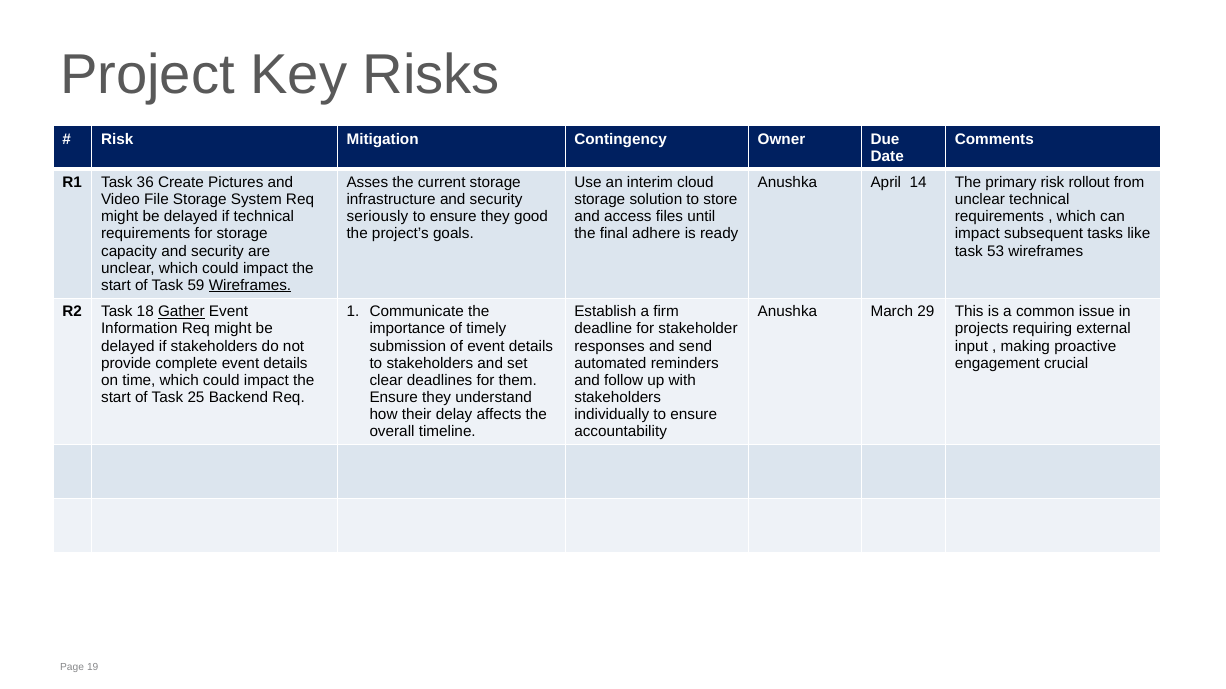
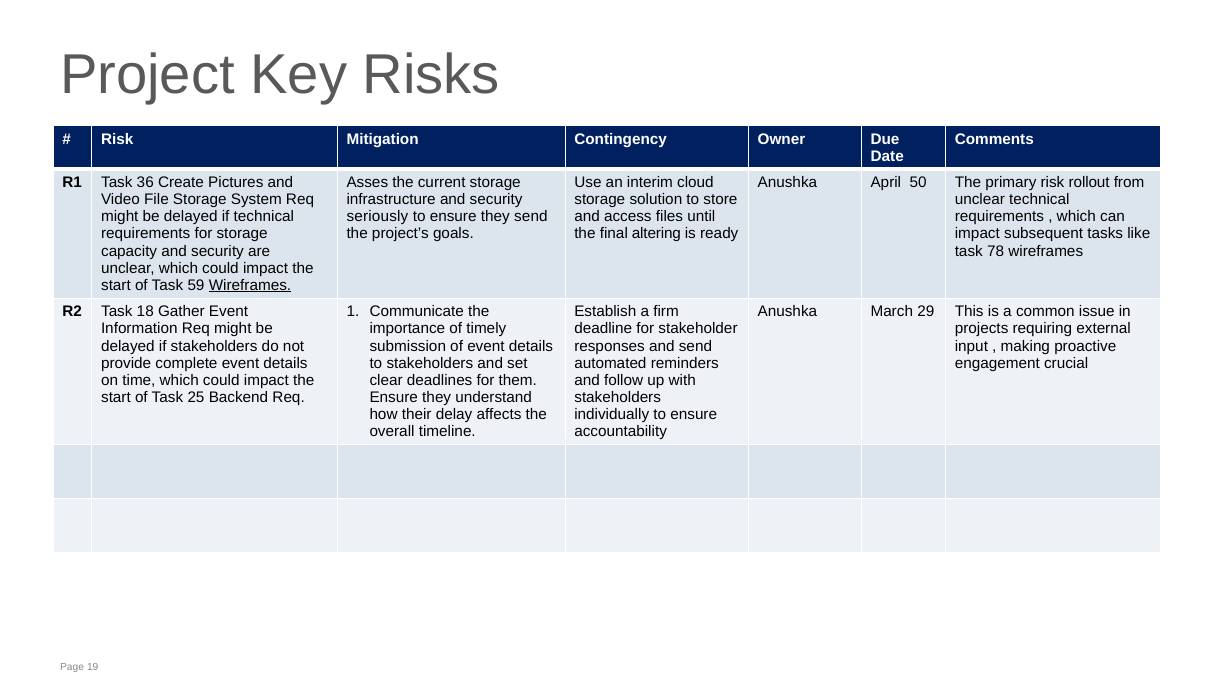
14: 14 -> 50 (918, 183)
they good: good -> send (531, 217)
adhere: adhere -> altering (656, 234)
53: 53 -> 78 (996, 251)
Gather underline: present -> none (181, 312)
